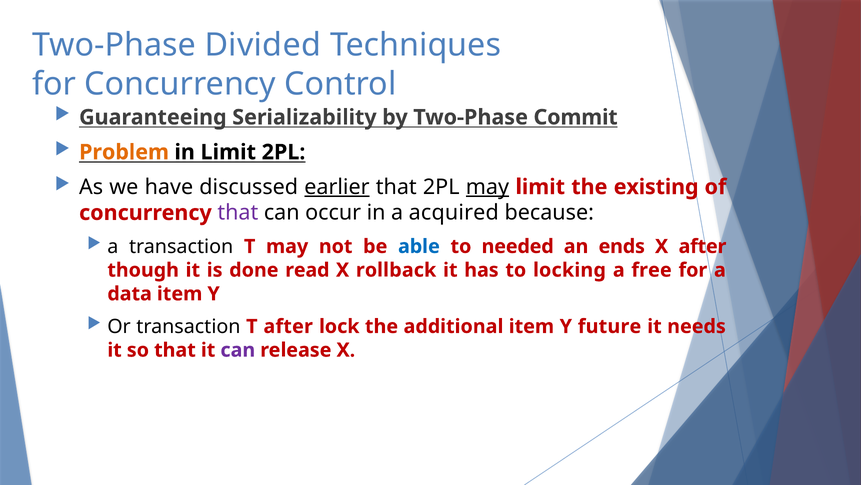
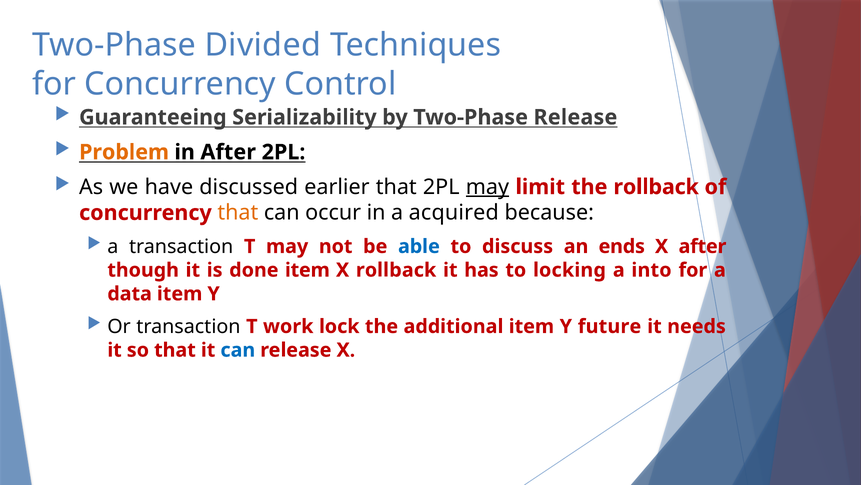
Two-Phase Commit: Commit -> Release (575, 117)
in Limit: Limit -> After (228, 152)
earlier underline: present -> none (337, 187)
the existing: existing -> rollback (656, 187)
that colour: purple -> orange (238, 213)
needed: needed -> discuss (518, 246)
done read: read -> item (307, 270)
free: free -> into (651, 270)
T after: after -> work (288, 326)
can colour: purple -> blue (238, 350)
